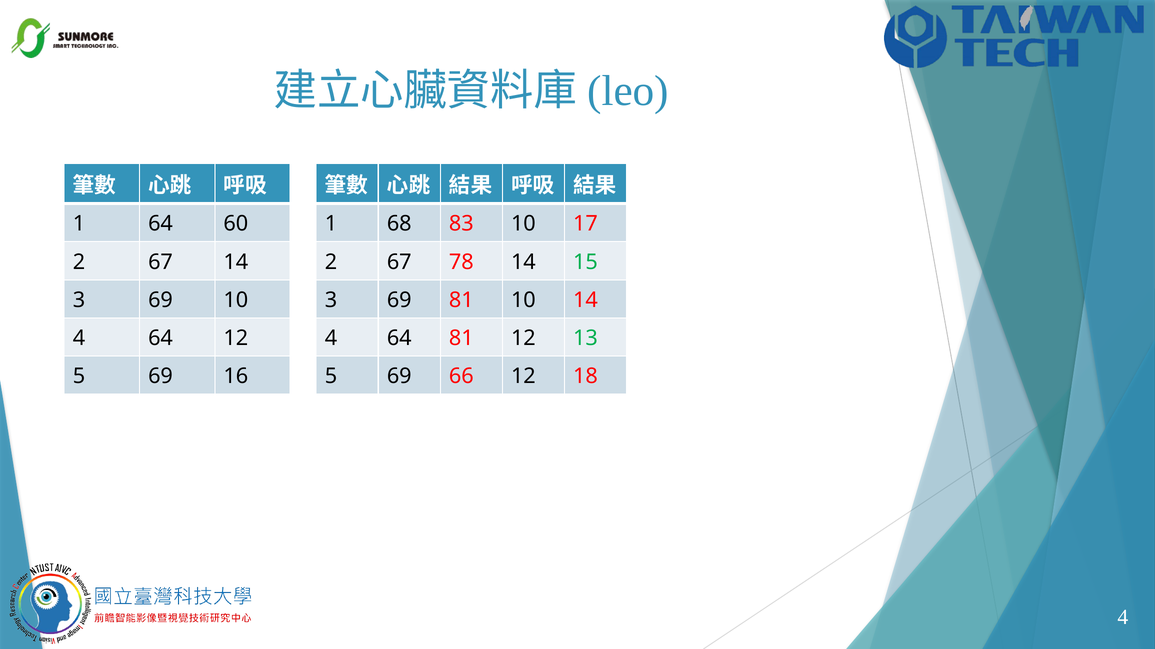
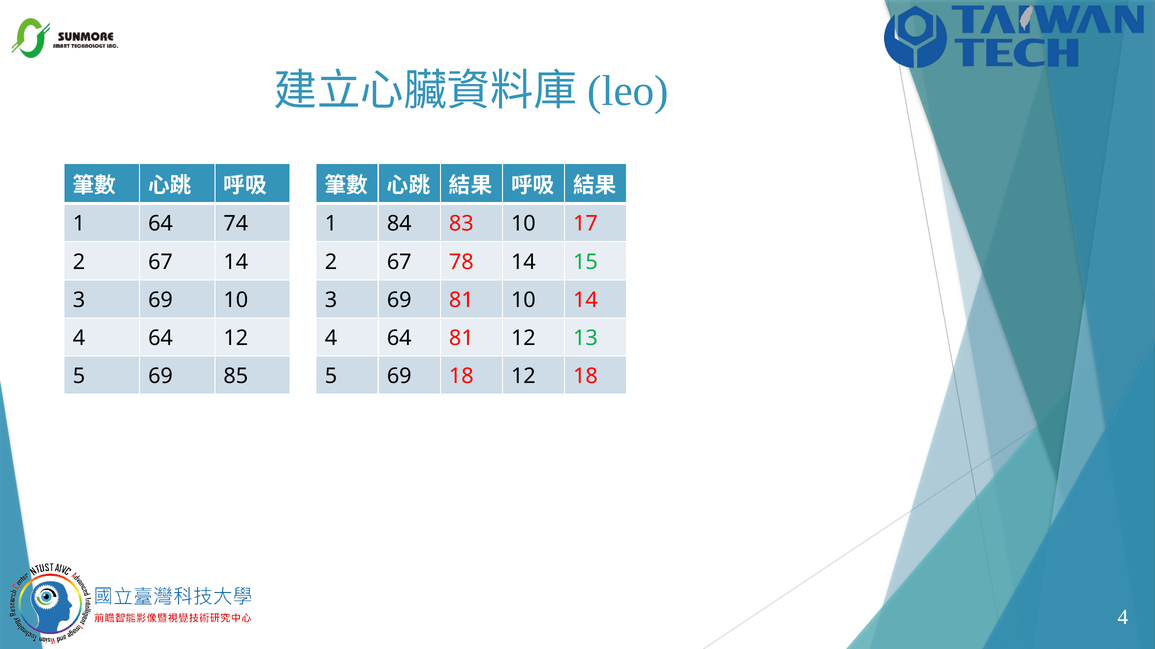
60: 60 -> 74 (236, 224)
68: 68 -> 84 (399, 224)
16: 16 -> 85 (236, 377)
69 66: 66 -> 18 (461, 377)
